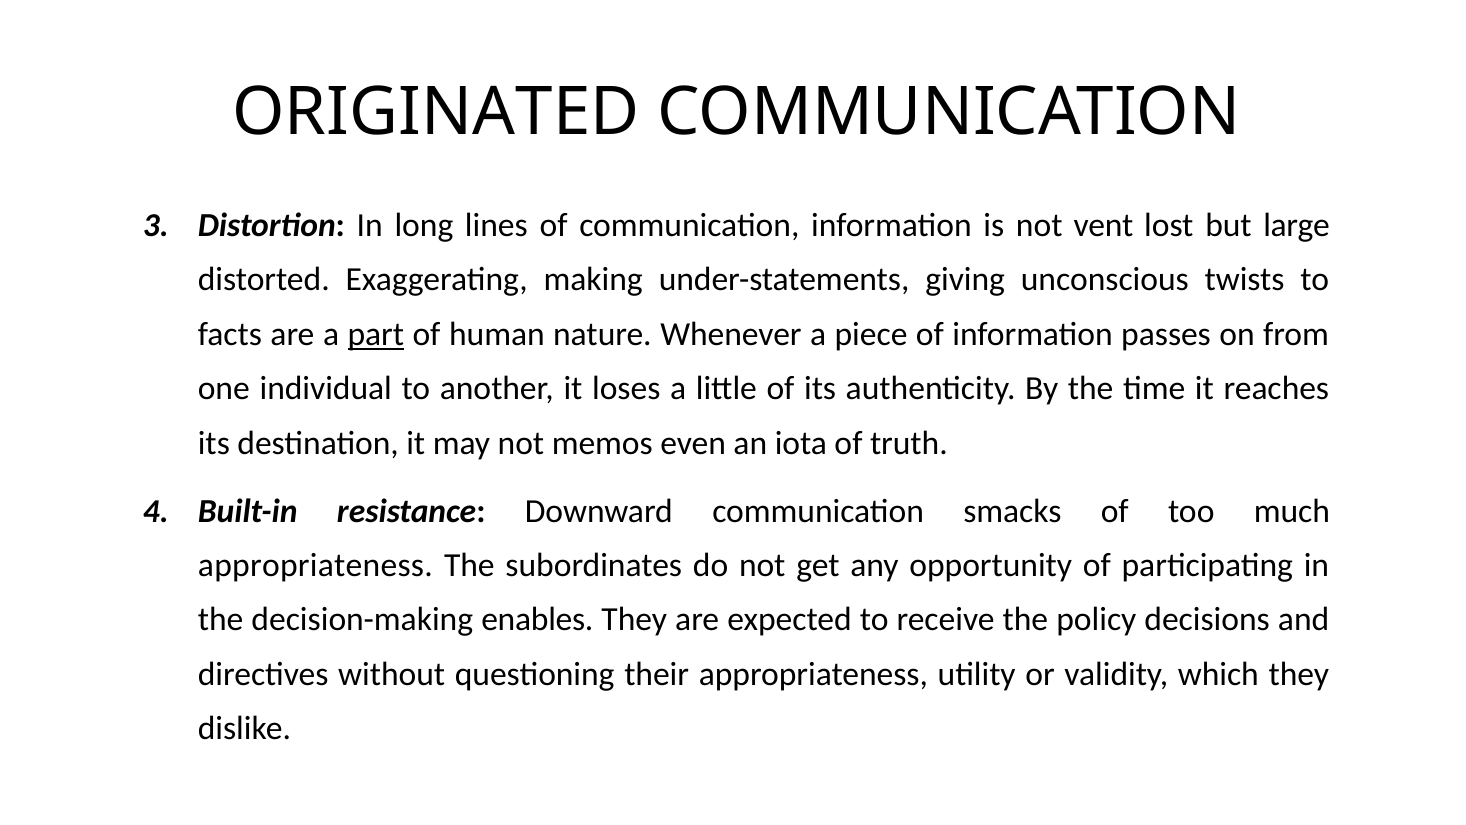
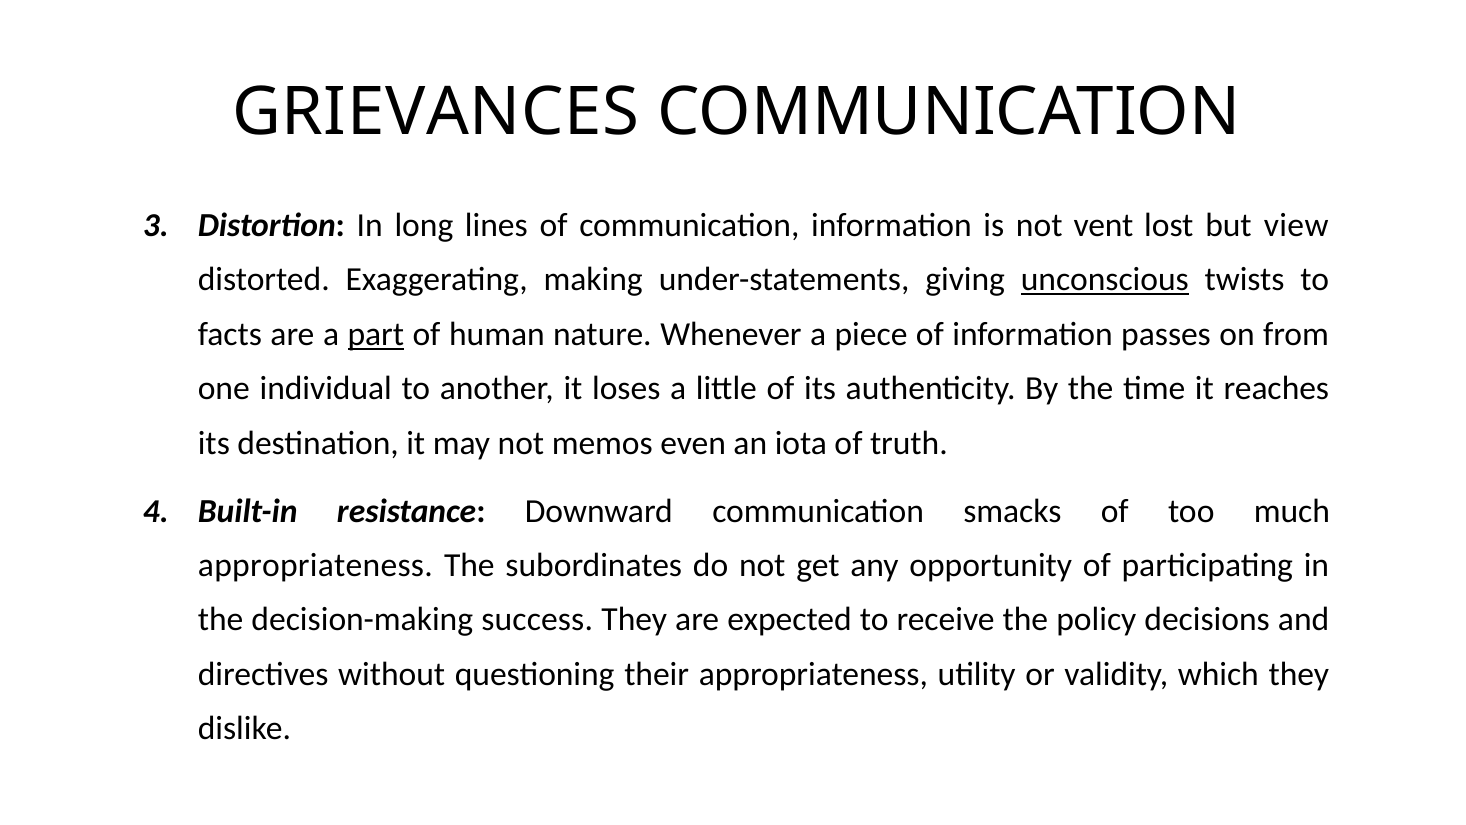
ORIGINATED: ORIGINATED -> GRIEVANCES (436, 112)
large: large -> view (1296, 225)
unconscious underline: none -> present (1105, 280)
enables: enables -> success (537, 620)
